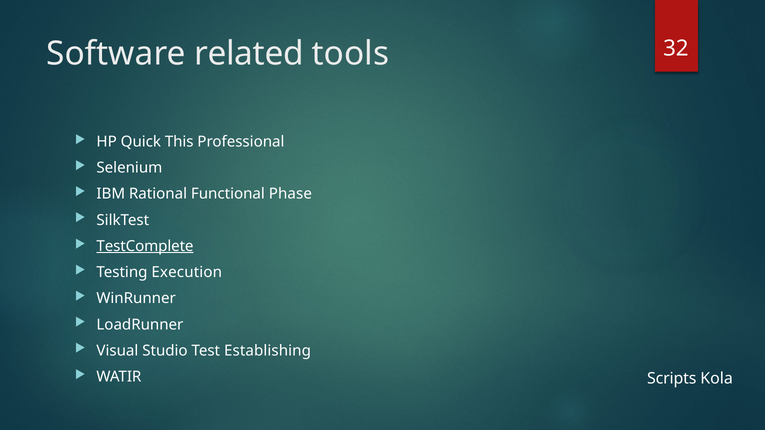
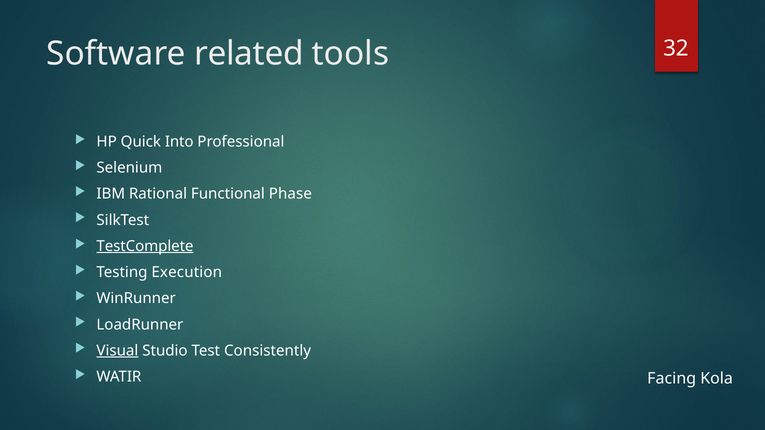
This: This -> Into (179, 142)
Visual underline: none -> present (117, 351)
Establishing: Establishing -> Consistently (268, 351)
Scripts: Scripts -> Facing (672, 379)
